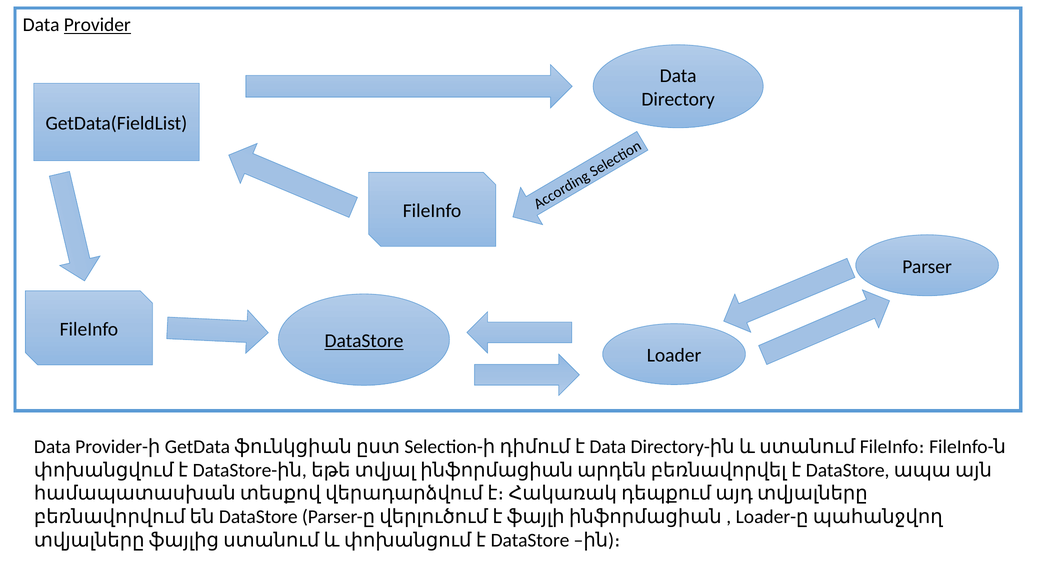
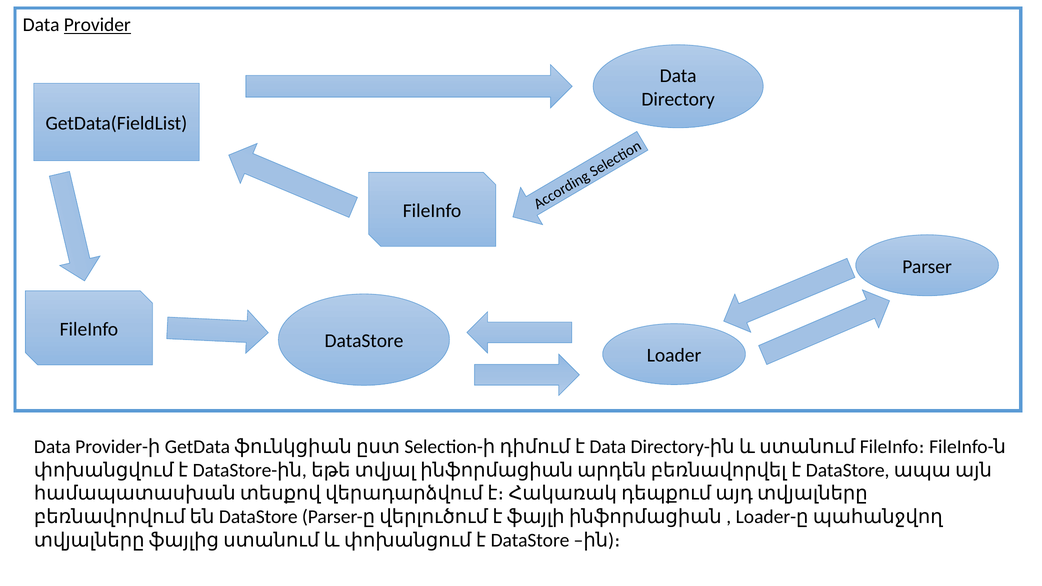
DataStore underline: present -> none (364, 341)
